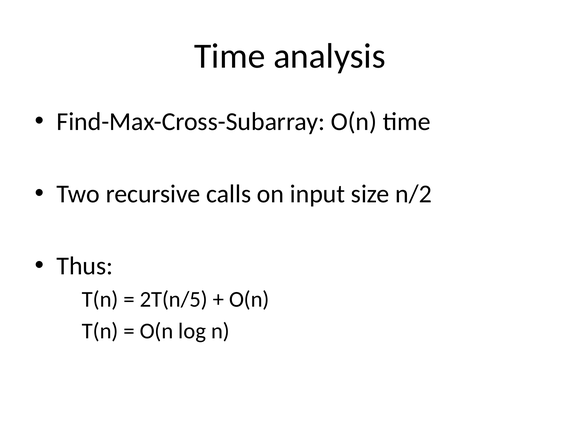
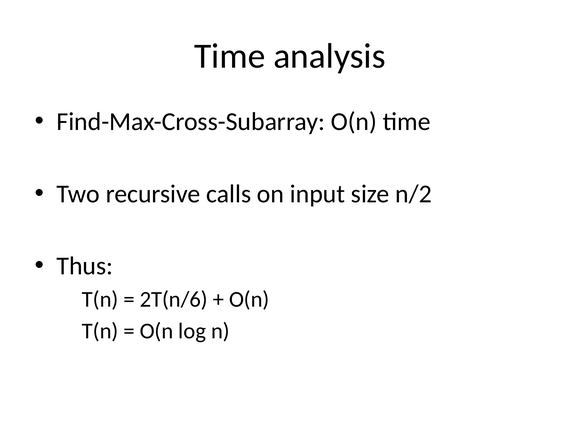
2T(n/5: 2T(n/5 -> 2T(n/6 (174, 299)
